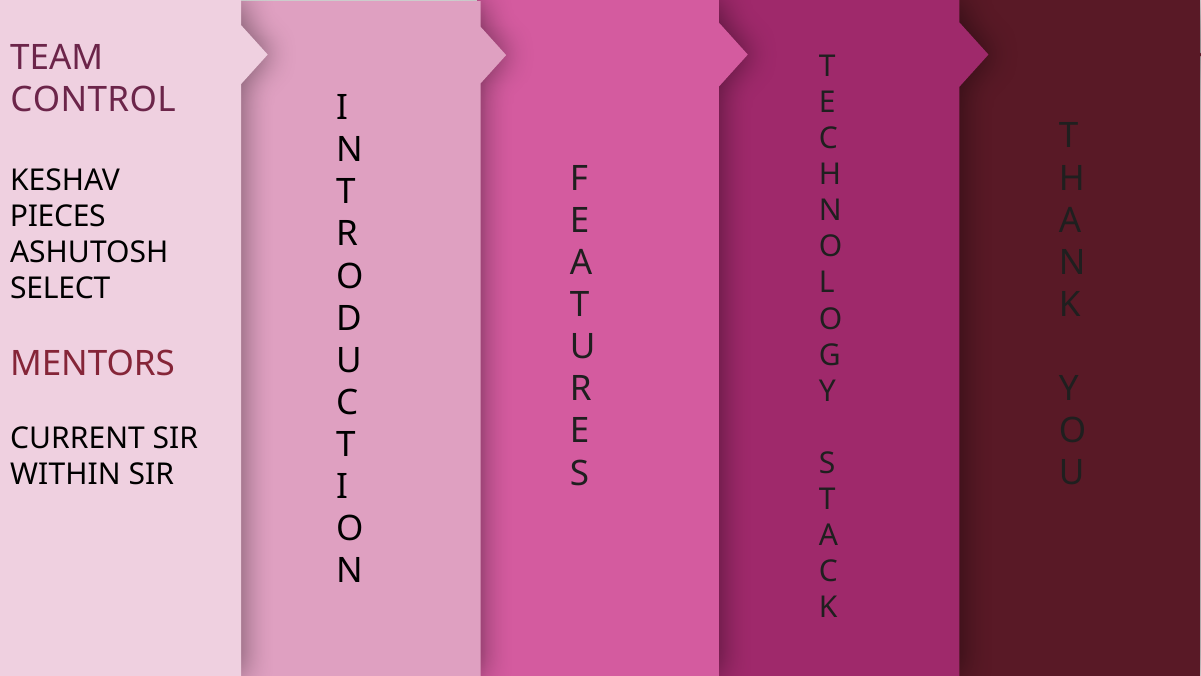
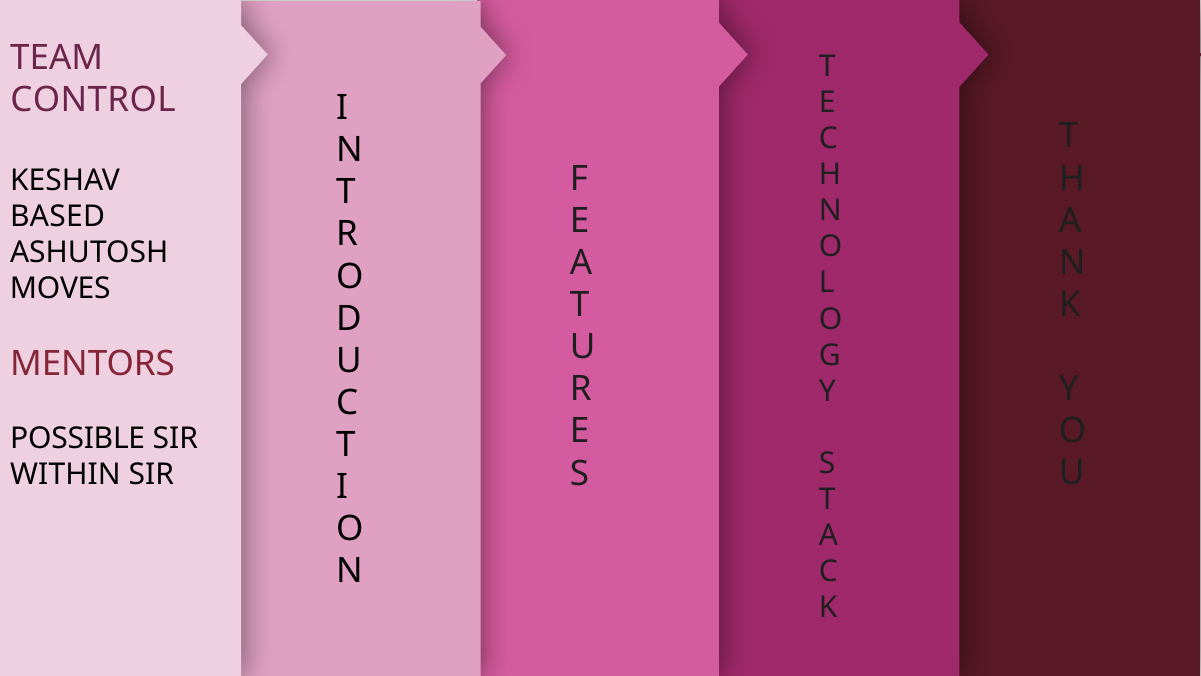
PIECES: PIECES -> BASED (58, 216)
SELECT: SELECT -> MOVES (60, 288)
CURRENT: CURRENT -> POSSIBLE (78, 439)
